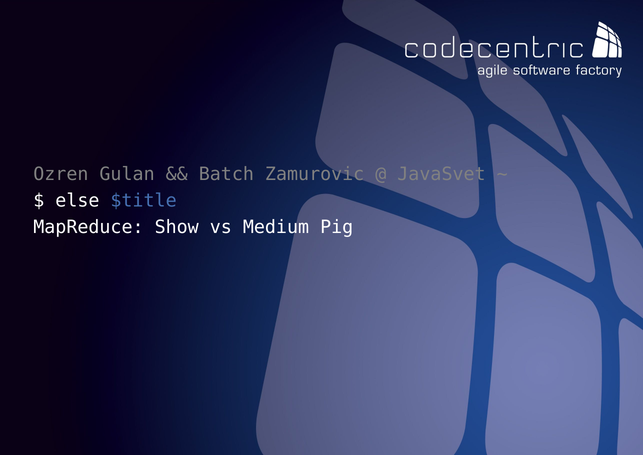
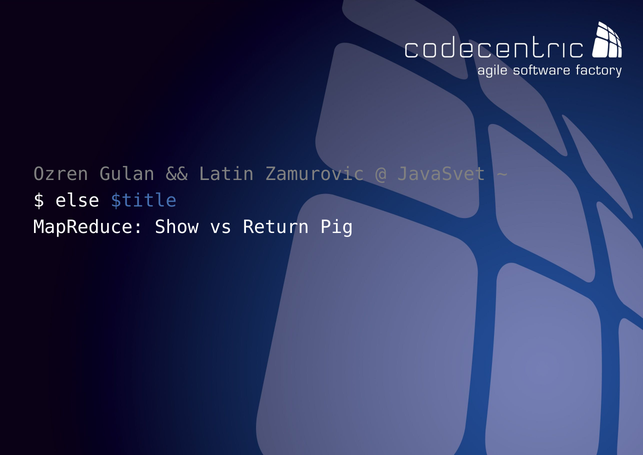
Batch: Batch -> Latin (226, 174)
Medium: Medium -> Return (276, 227)
